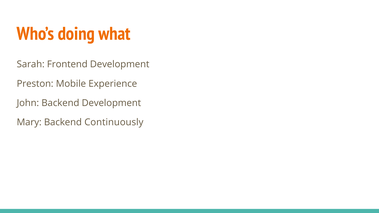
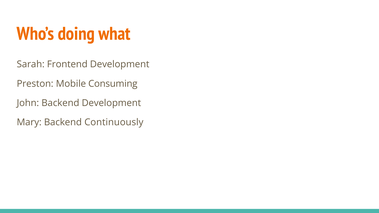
Experience: Experience -> Consuming (113, 84)
